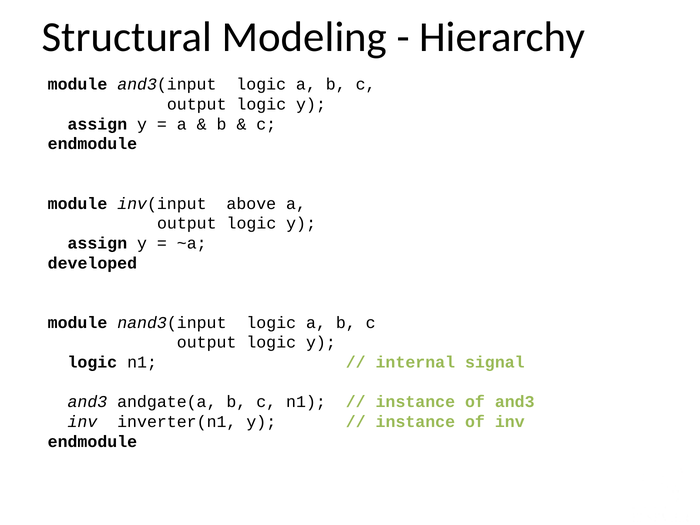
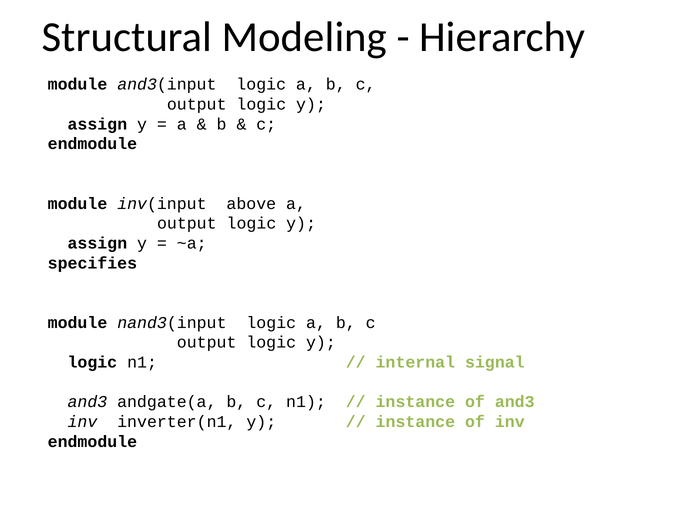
developed: developed -> specifies (92, 263)
